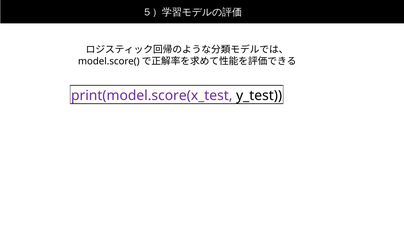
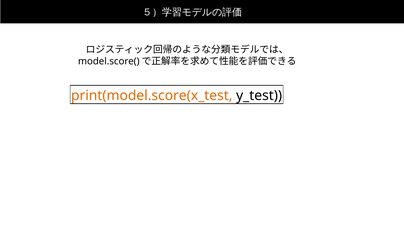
print(model.score(x_test colour: purple -> orange (152, 96)
